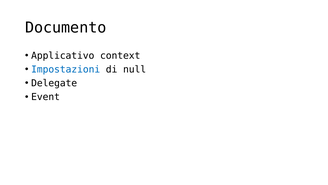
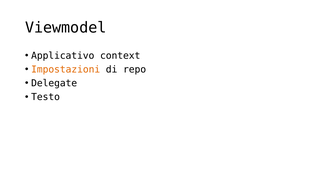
Documento: Documento -> Viewmodel (66, 28)
Impostazioni colour: blue -> orange (66, 69)
null: null -> repo (135, 69)
Event: Event -> Testo (46, 97)
